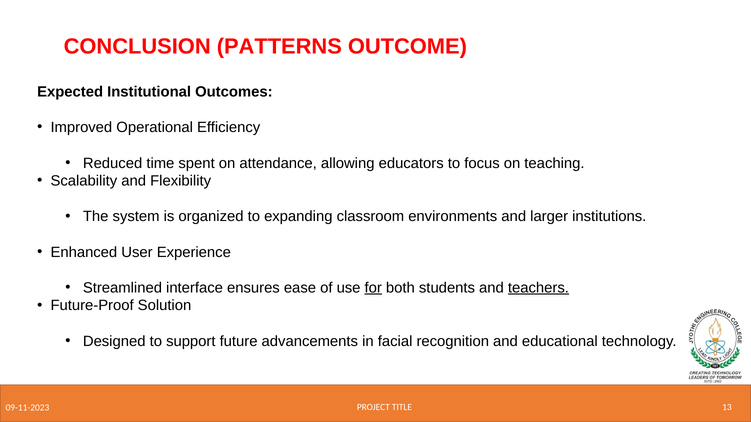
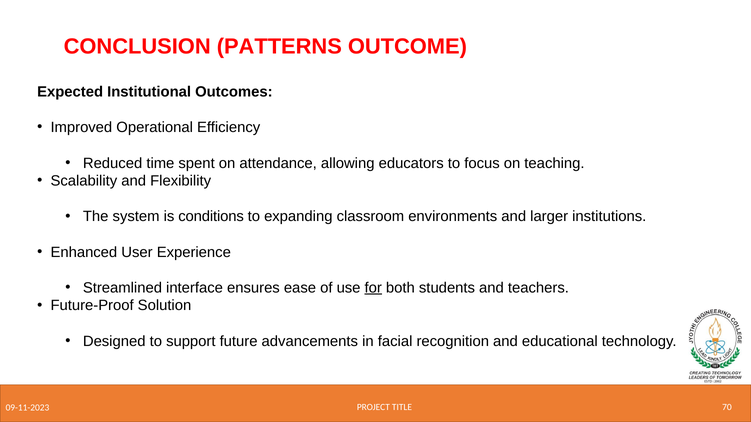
organized: organized -> conditions (211, 217)
teachers underline: present -> none (538, 288)
13: 13 -> 70 (727, 408)
